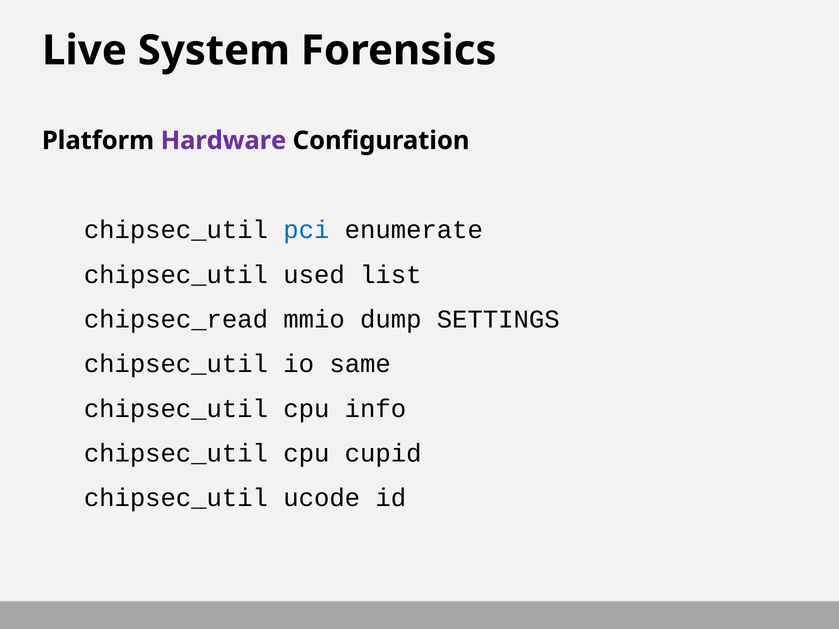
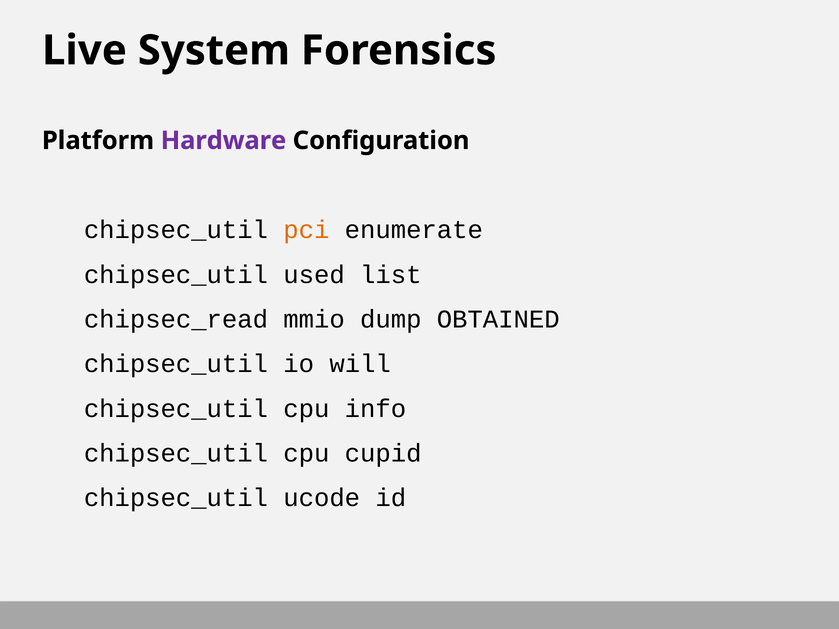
pci colour: blue -> orange (306, 230)
SETTINGS: SETTINGS -> OBTAINED (498, 319)
same: same -> will (360, 364)
